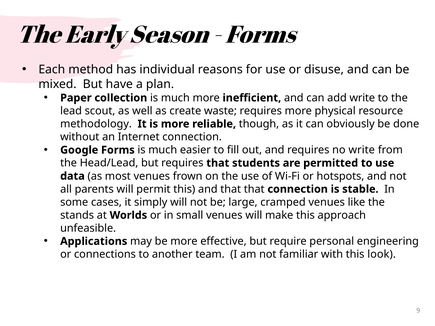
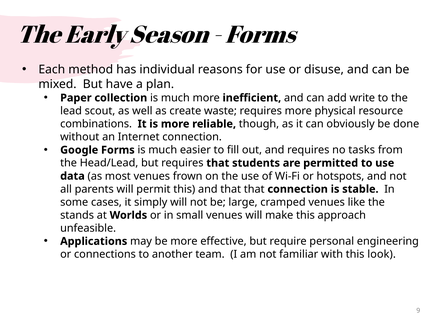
methodology: methodology -> combinations (96, 124)
no write: write -> tasks (362, 150)
